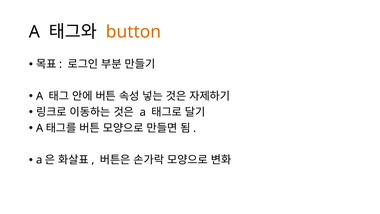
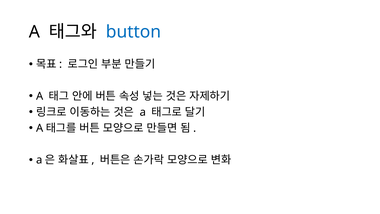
button colour: orange -> blue (134, 32)
